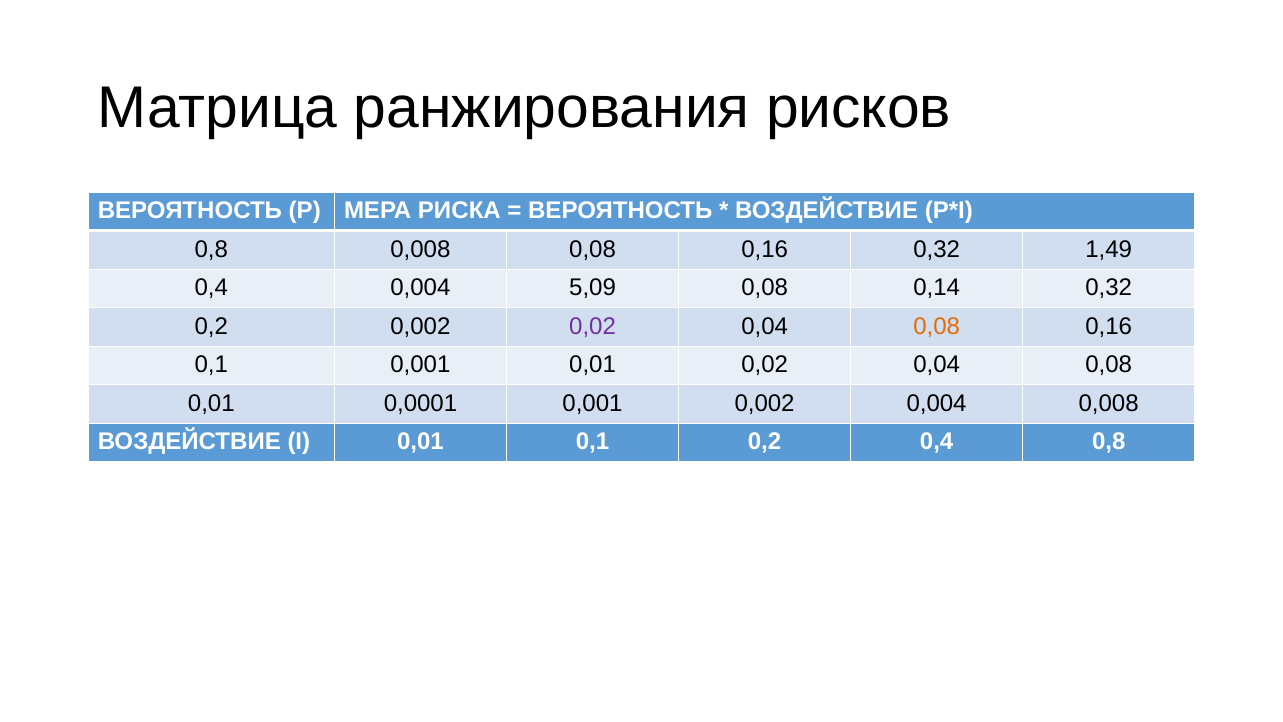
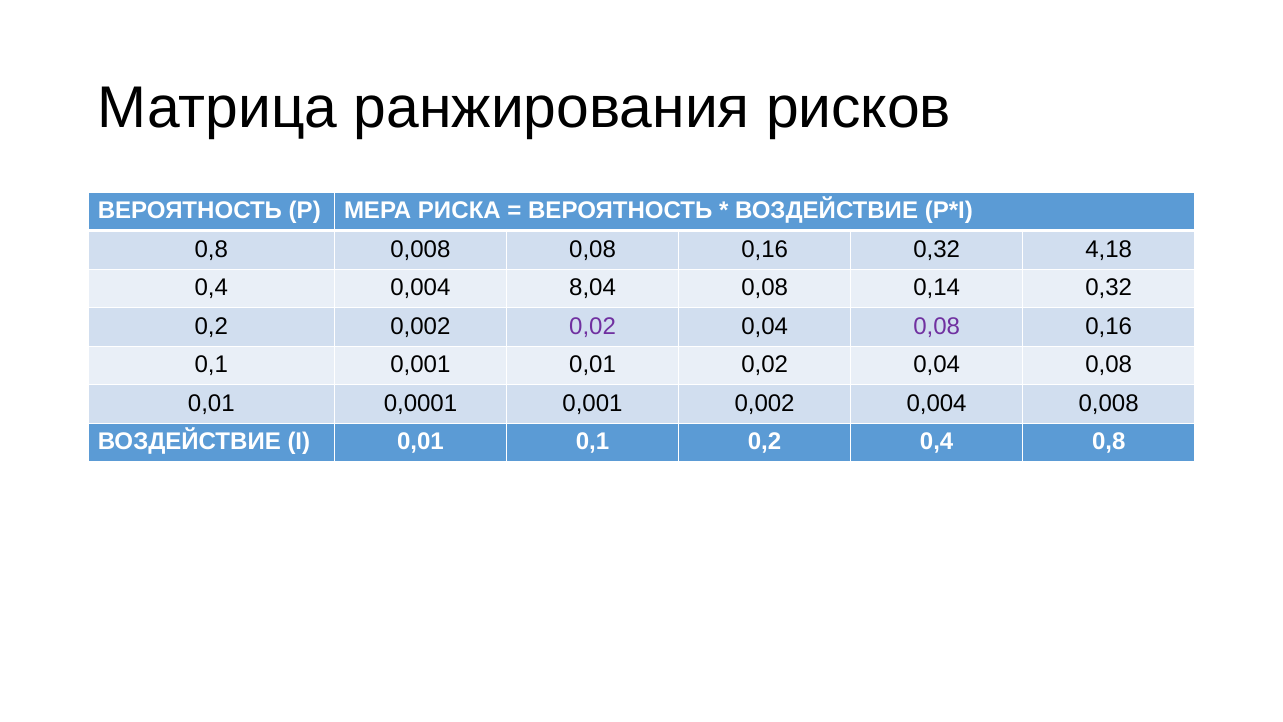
1,49: 1,49 -> 4,18 (1109, 249)
5,09: 5,09 -> 8,04 (593, 288)
0,08 colour: orange -> purple (937, 326)
